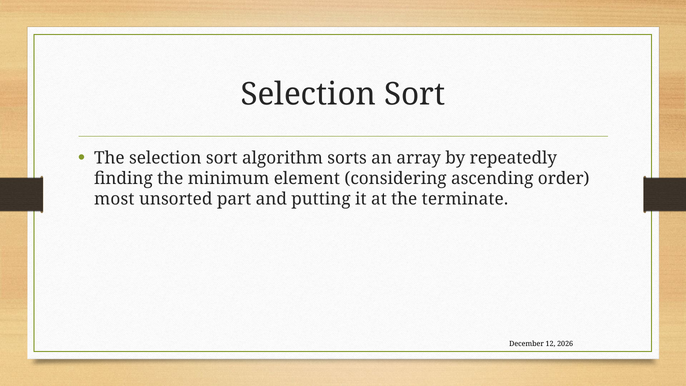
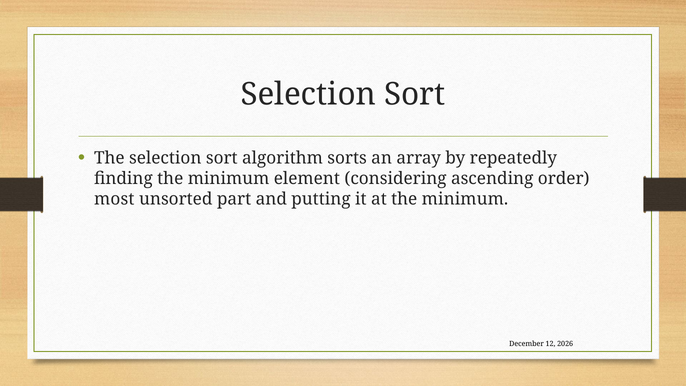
at the terminate: terminate -> minimum (465, 199)
